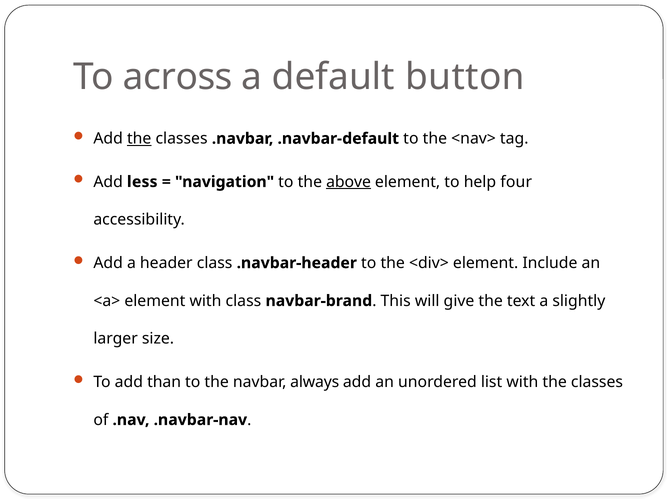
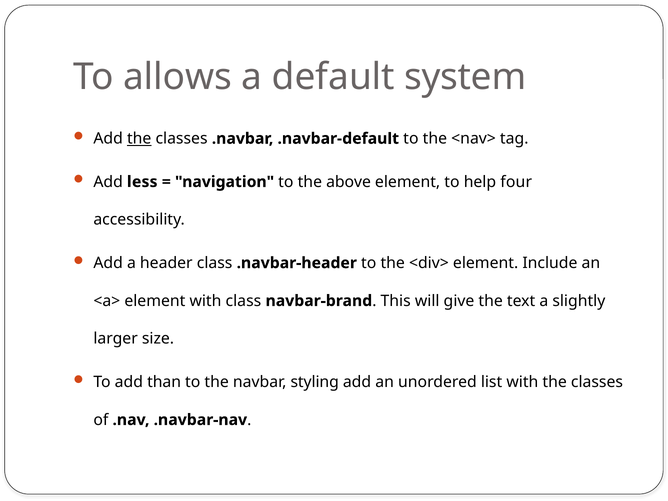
across: across -> allows (178, 77)
button: button -> system (465, 77)
above underline: present -> none (349, 182)
always: always -> styling (315, 382)
